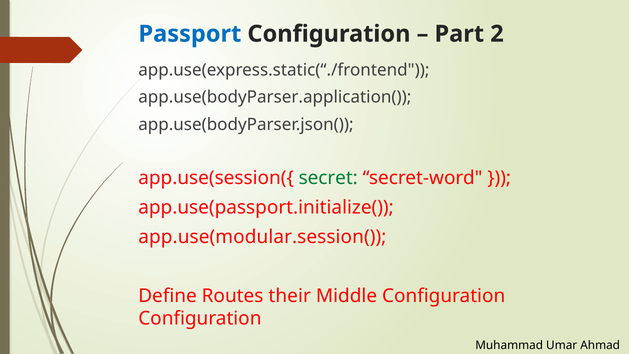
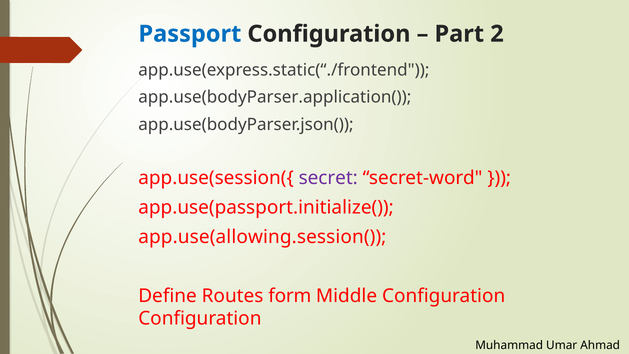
secret colour: green -> purple (328, 178)
app.use(modular.session(: app.use(modular.session( -> app.use(allowing.session( (262, 237)
their: their -> form (290, 296)
